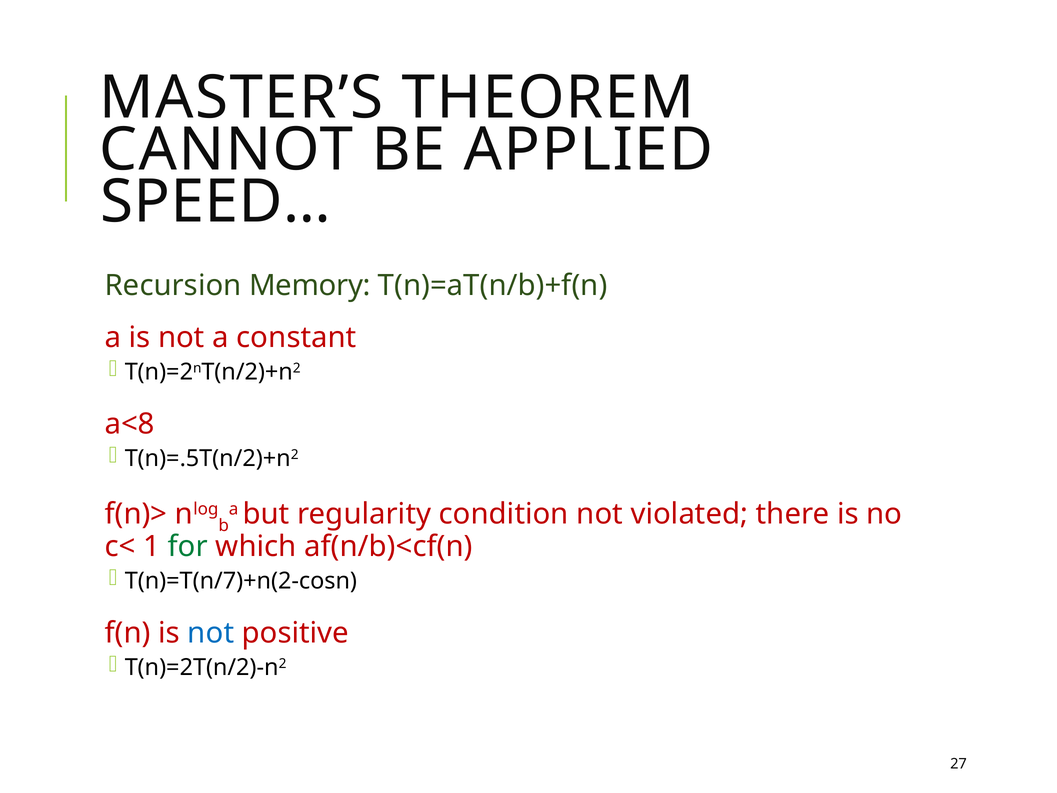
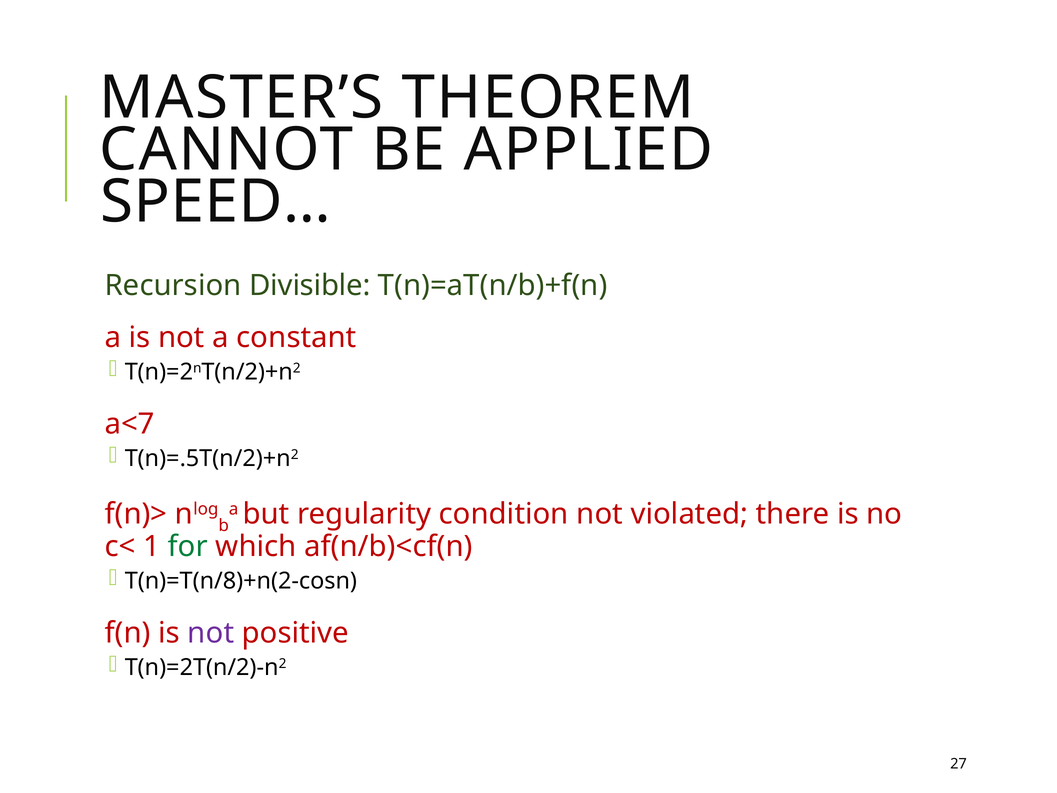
Memory: Memory -> Divisible (310, 285)
a<8: a<8 -> a<7 (130, 424)
T(n)=T(n/7)+n(2-cosn: T(n)=T(n/7)+n(2-cosn -> T(n)=T(n/8)+n(2-cosn (241, 581)
not colour: blue -> purple (211, 633)
